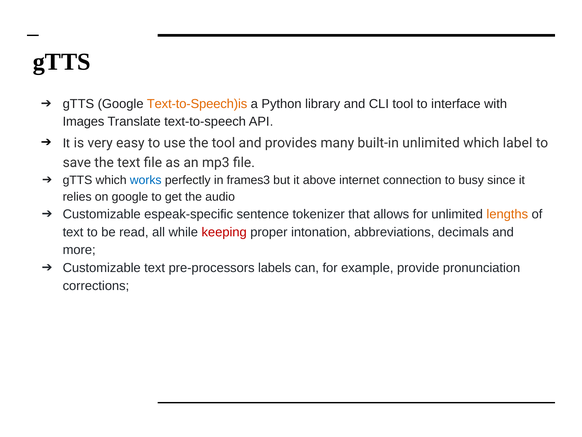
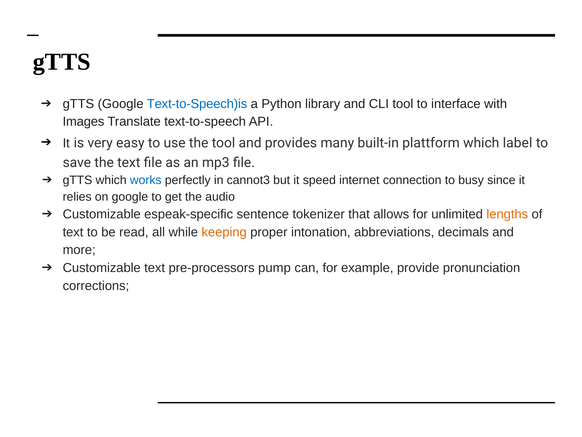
Text-to-Speech)is colour: orange -> blue (197, 104)
built-in unlimited: unlimited -> plattform (431, 143)
frames3: frames3 -> cannot3 (248, 180)
above: above -> speed (319, 180)
keeping colour: red -> orange (224, 232)
labels: labels -> pump (274, 268)
